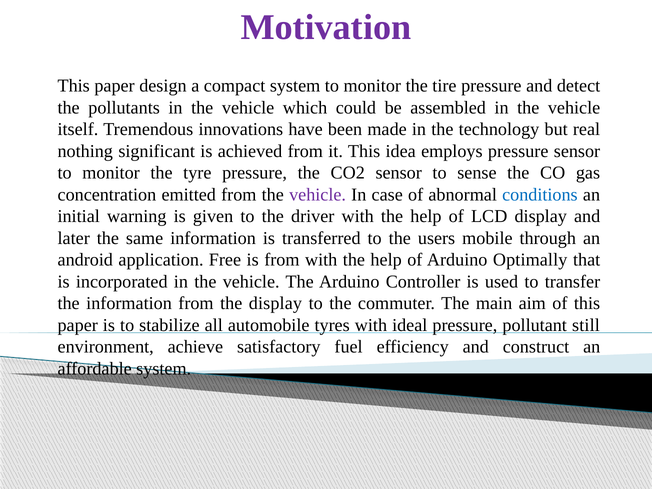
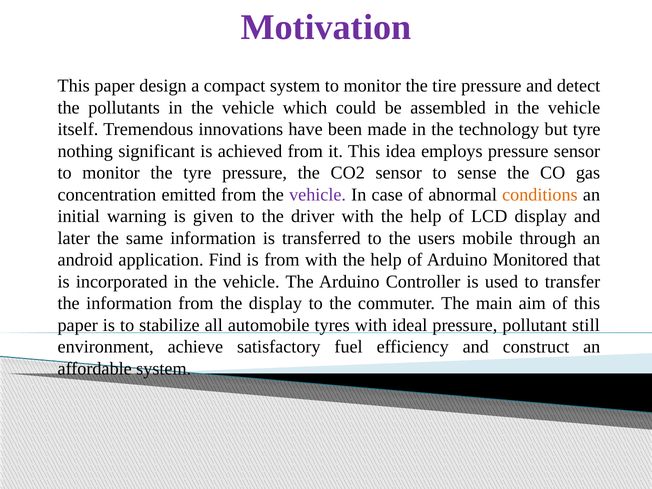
but real: real -> tyre (587, 129)
conditions colour: blue -> orange (540, 195)
Free: Free -> Find (225, 260)
Optimally: Optimally -> Monitored (530, 260)
